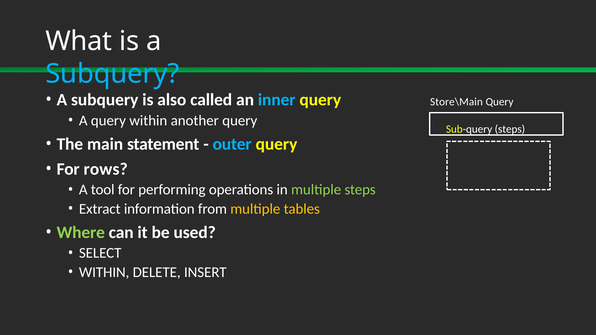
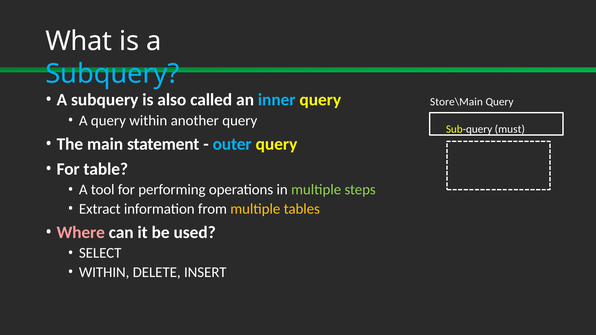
Sub-query steps: steps -> must (510, 129)
rows: rows -> table (106, 169)
Where colour: light green -> pink (81, 233)
